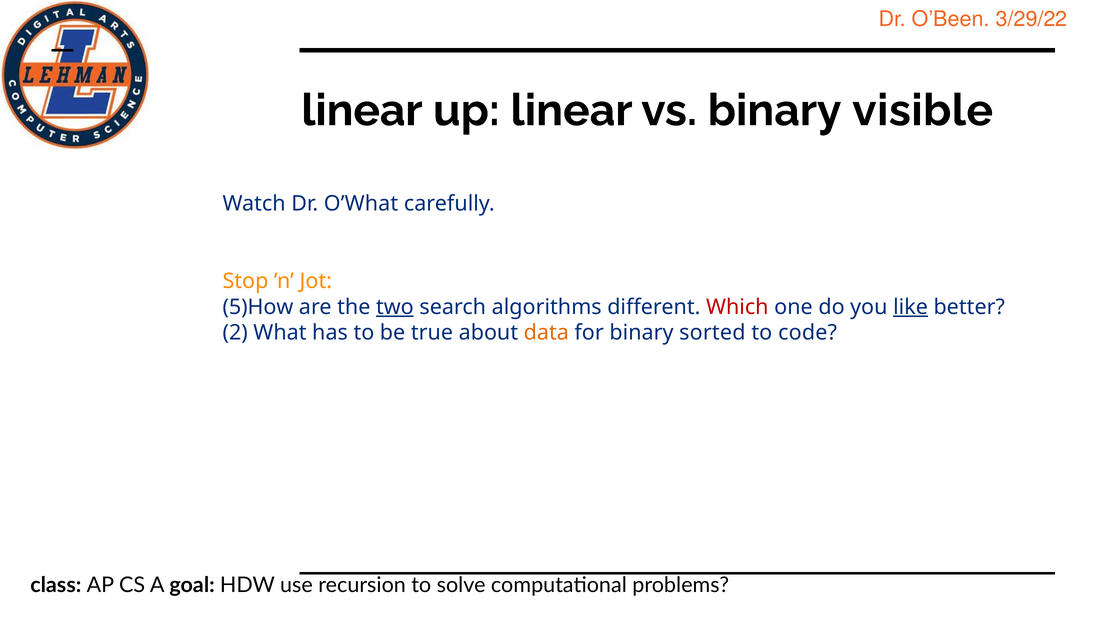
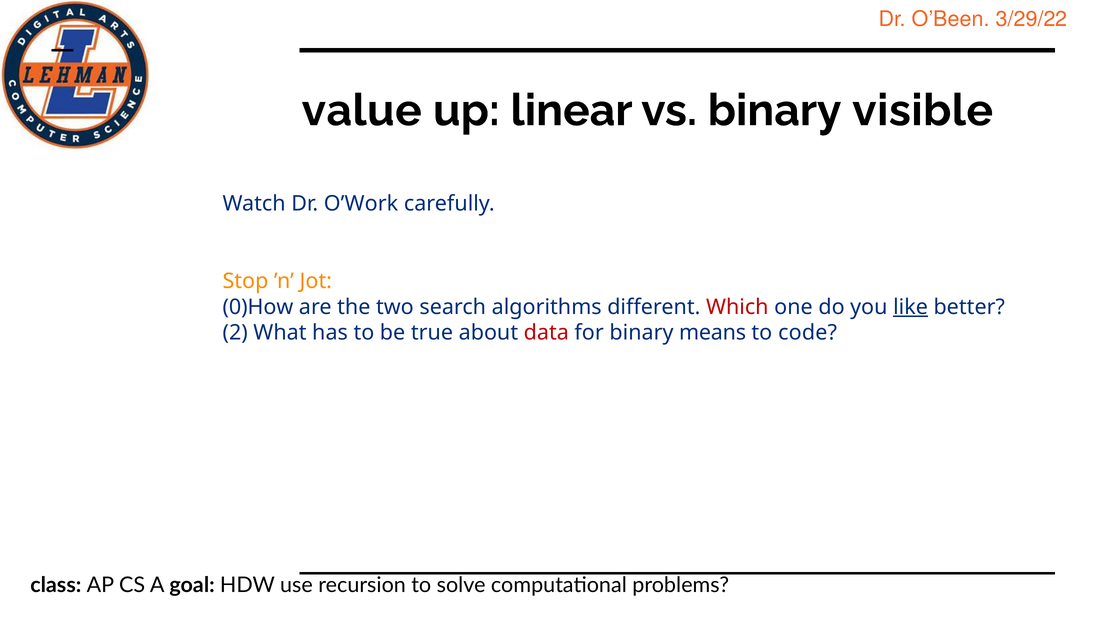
linear: linear -> value (362, 111)
O’What: O’What -> O’Work (361, 204)
5)How: 5)How -> 0)How (258, 307)
two underline: present -> none (395, 307)
data colour: orange -> red (546, 333)
sorted: sorted -> means (713, 333)
